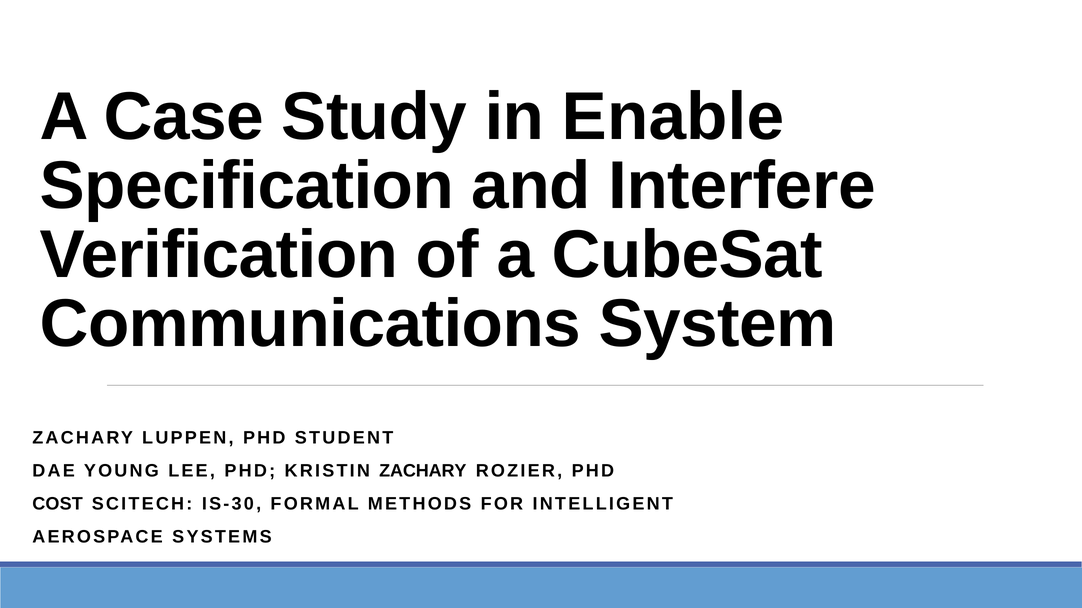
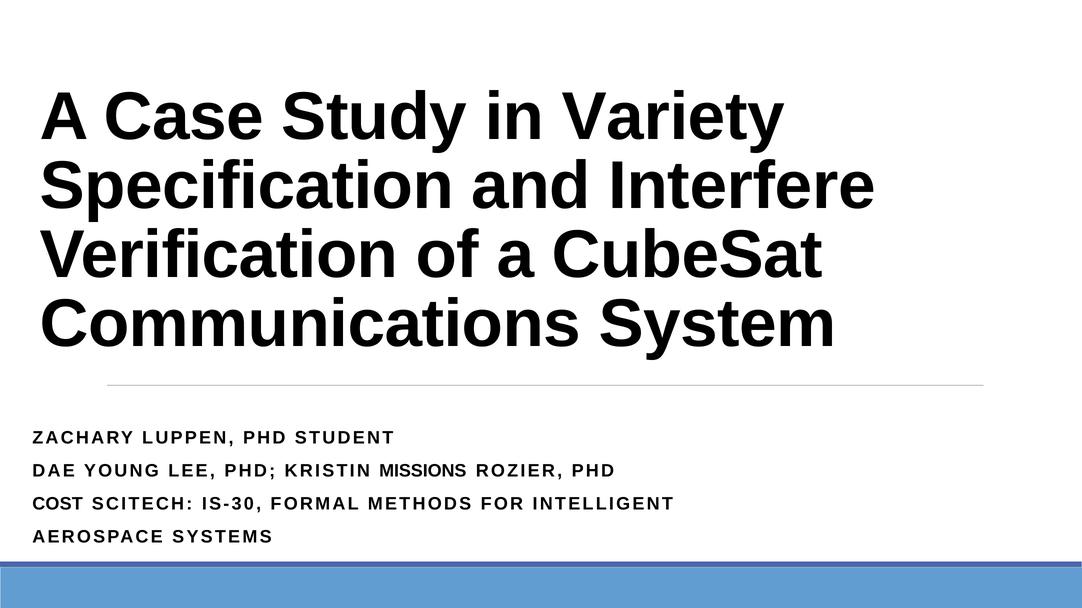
Enable: Enable -> Variety (673, 117)
KRISTIN ZACHARY: ZACHARY -> MISSIONS (423, 471)
